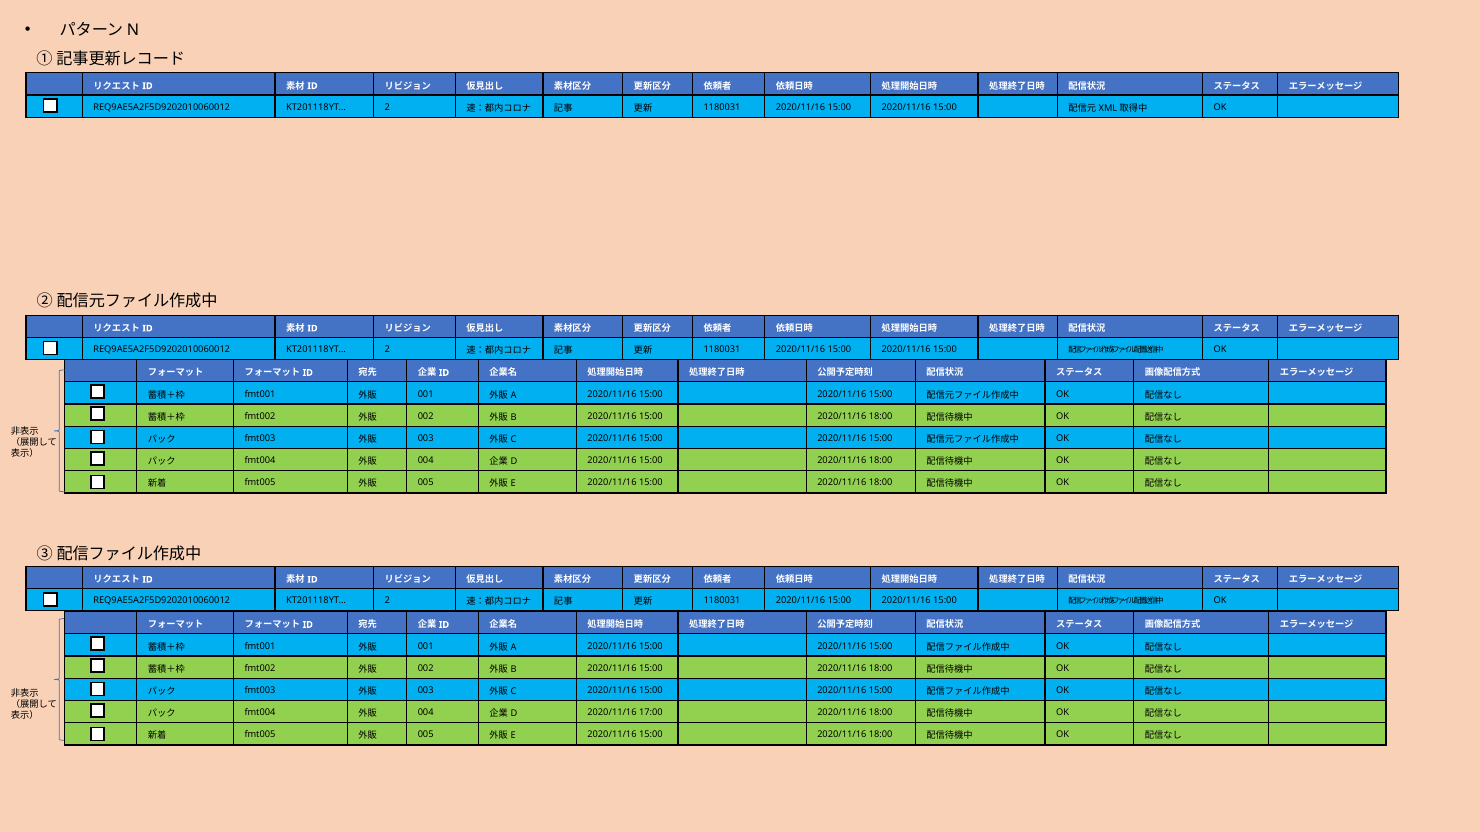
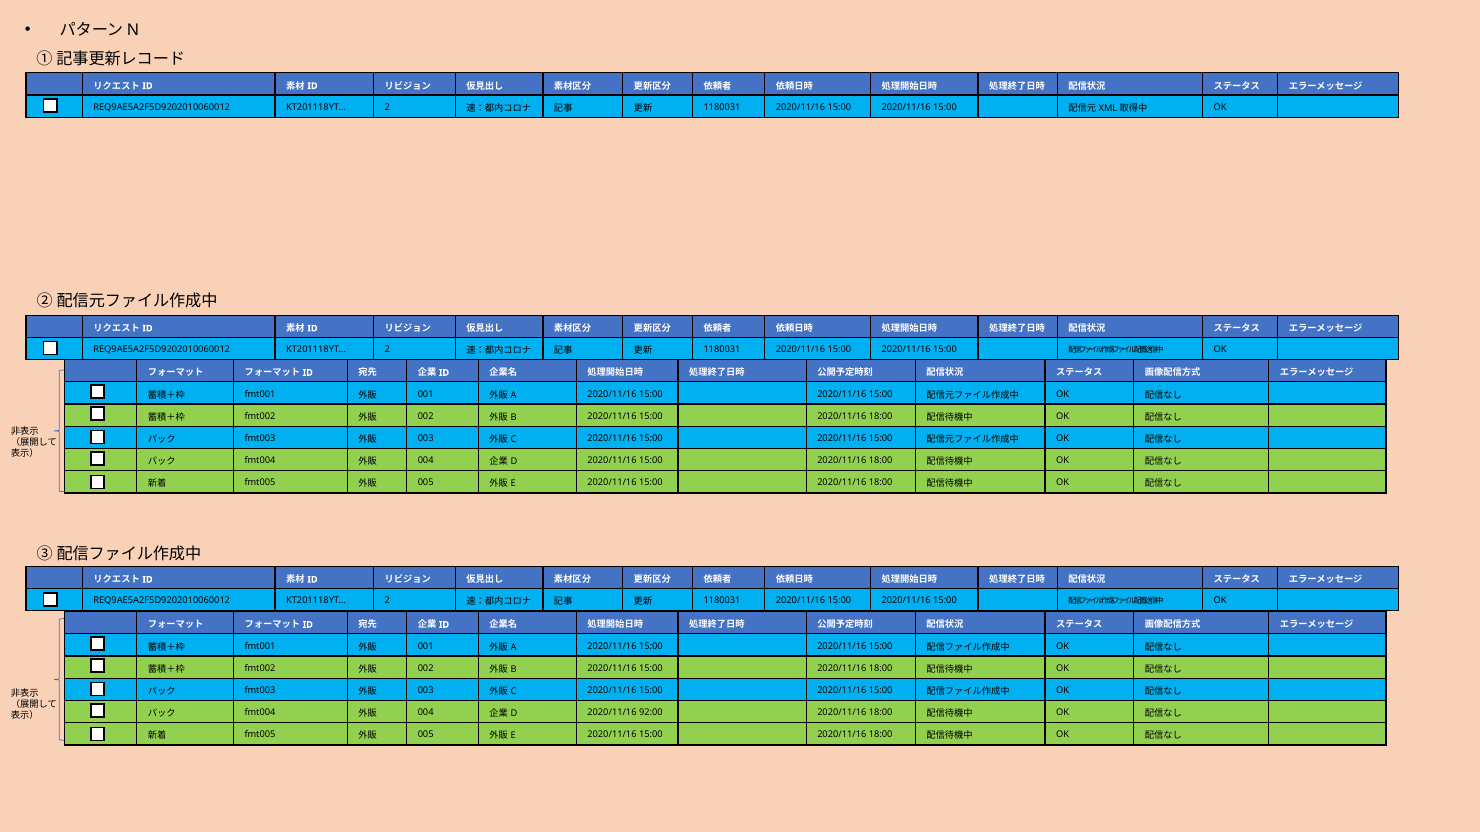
17:00: 17:00 -> 92:00 (651, 713)
